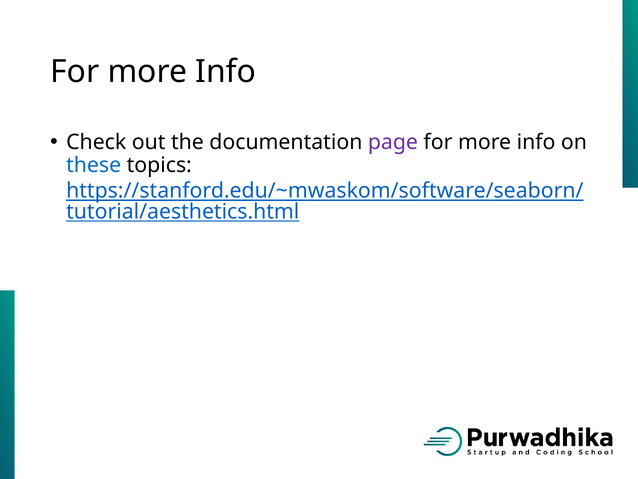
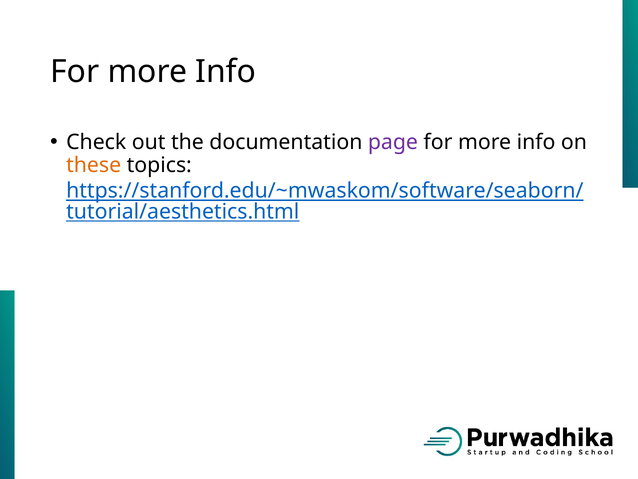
these colour: blue -> orange (94, 165)
